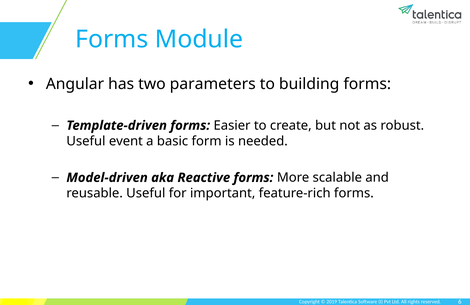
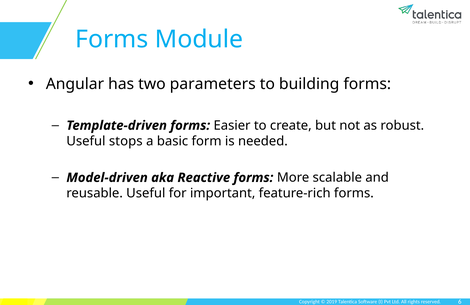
event: event -> stops (126, 141)
